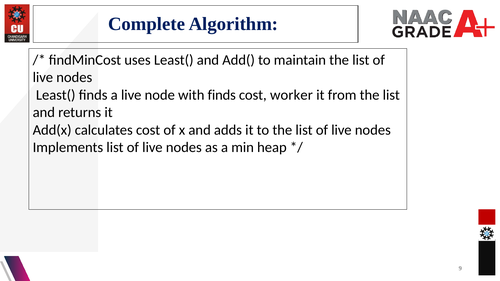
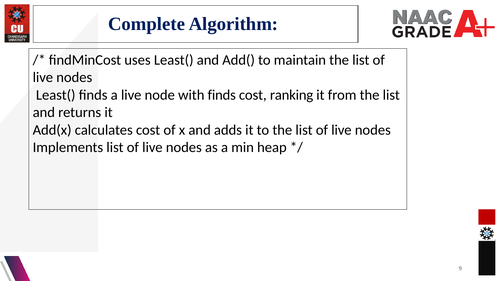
worker: worker -> ranking (292, 95)
